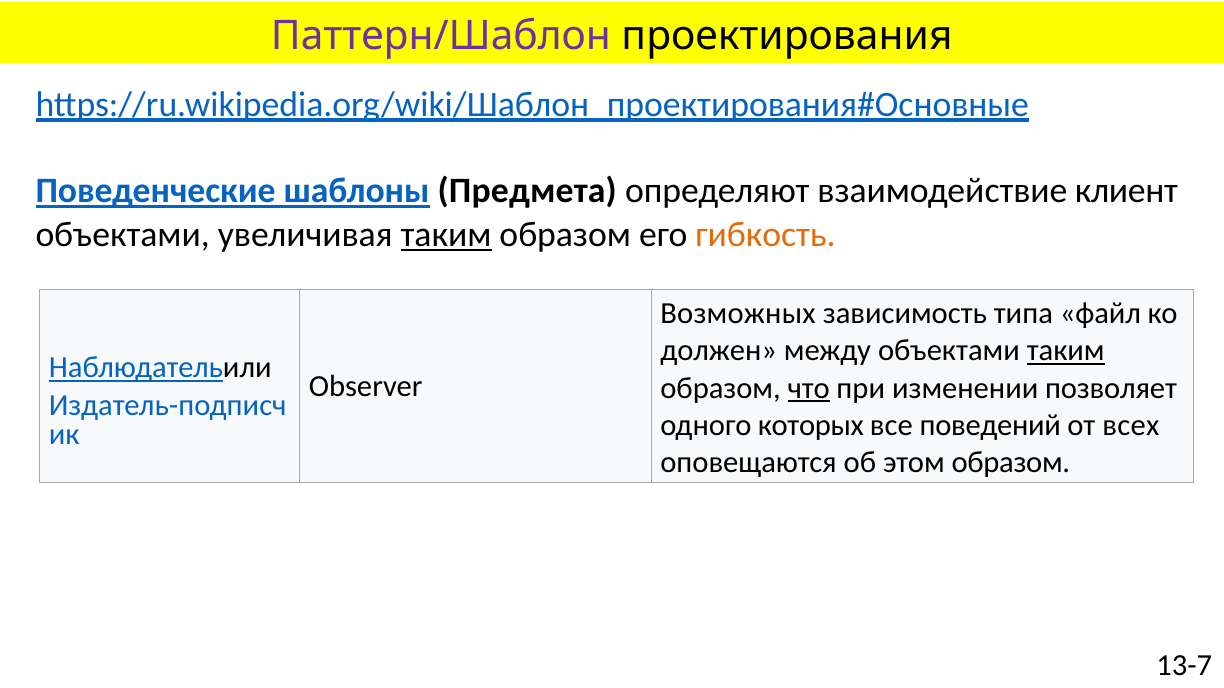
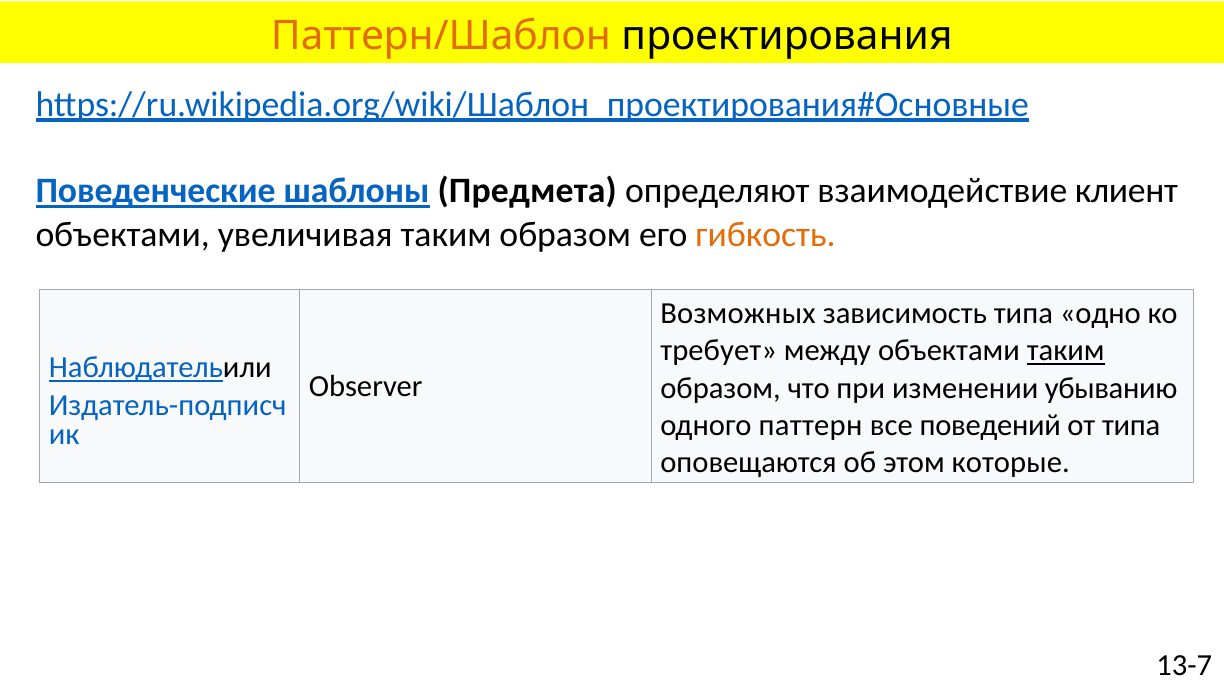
Паттерн/Шаблон colour: purple -> orange (441, 36)
таким underline: present -> none (446, 235)
файл: файл -> одно (1100, 314)
должен: должен -> требует (719, 351)
что underline: present -> none (809, 388)
позволяет: позволяет -> убыванию (1111, 388)
которых: которых -> паттерн (811, 426)
от всех: всех -> типа (1131, 426)
этом образом: образом -> которые (1011, 463)
